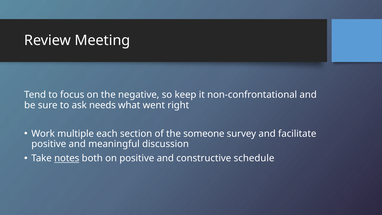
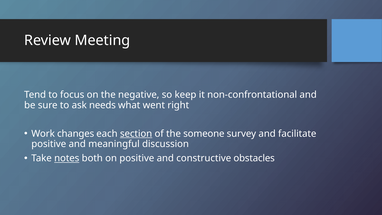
multiple: multiple -> changes (76, 134)
section underline: none -> present (136, 134)
schedule: schedule -> obstacles (254, 158)
